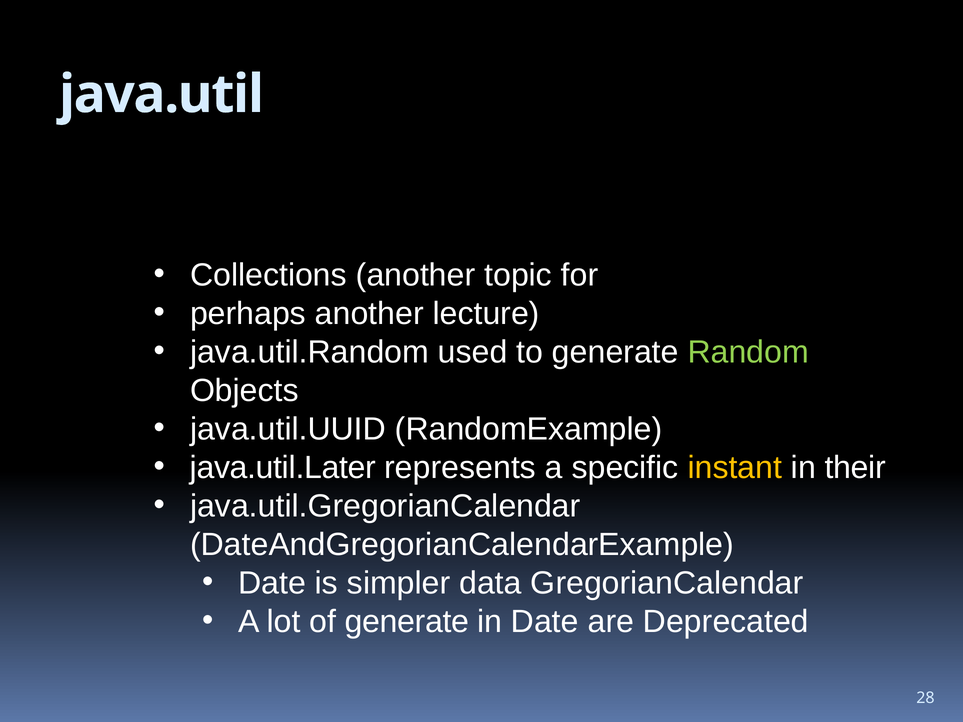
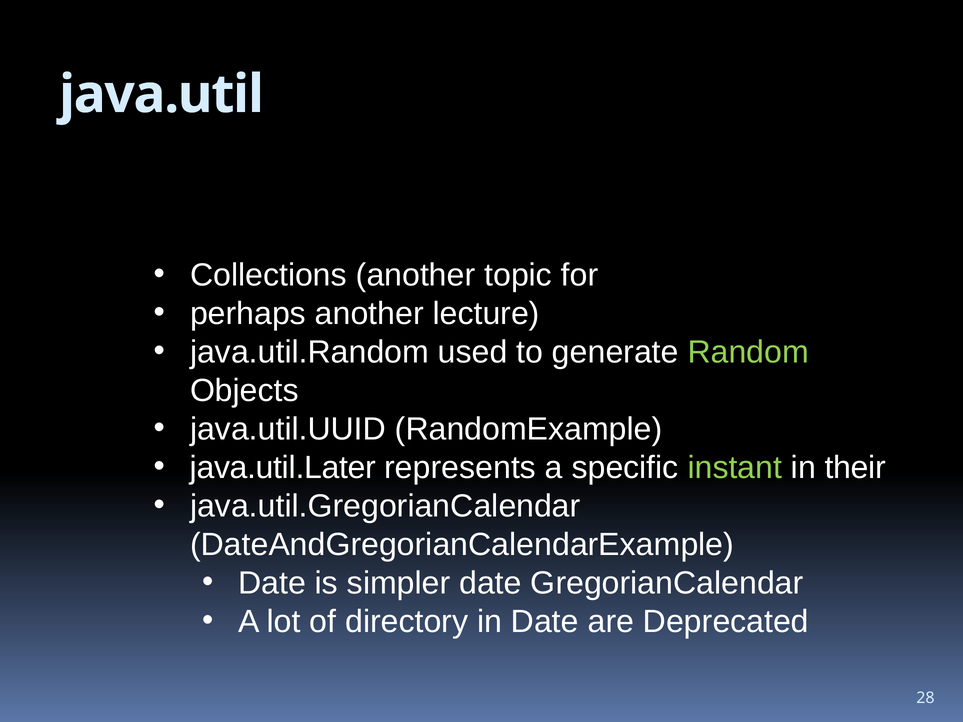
instant colour: yellow -> light green (735, 468)
simpler data: data -> date (490, 583)
of generate: generate -> directory (407, 622)
